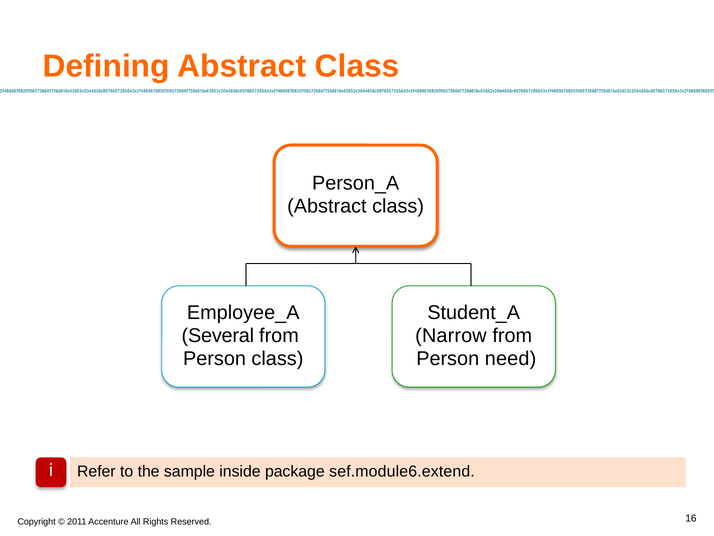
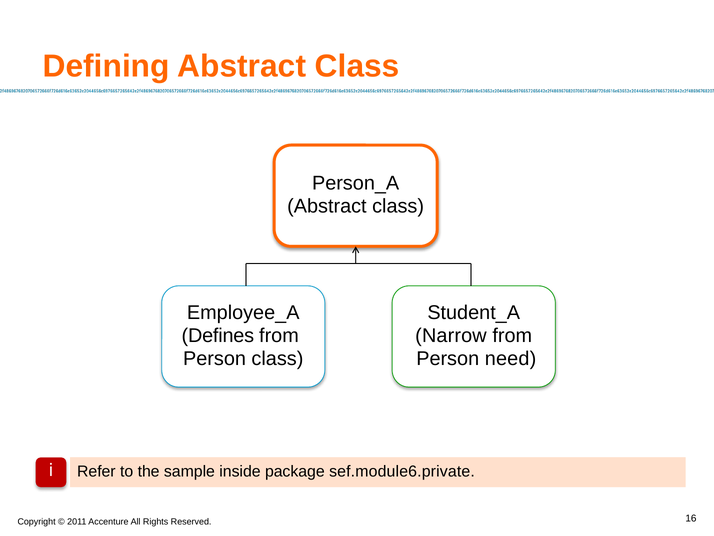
Several: Several -> Defines (218, 335)
sef.module6.extend: sef.module6.extend -> sef.module6.private (402, 471)
